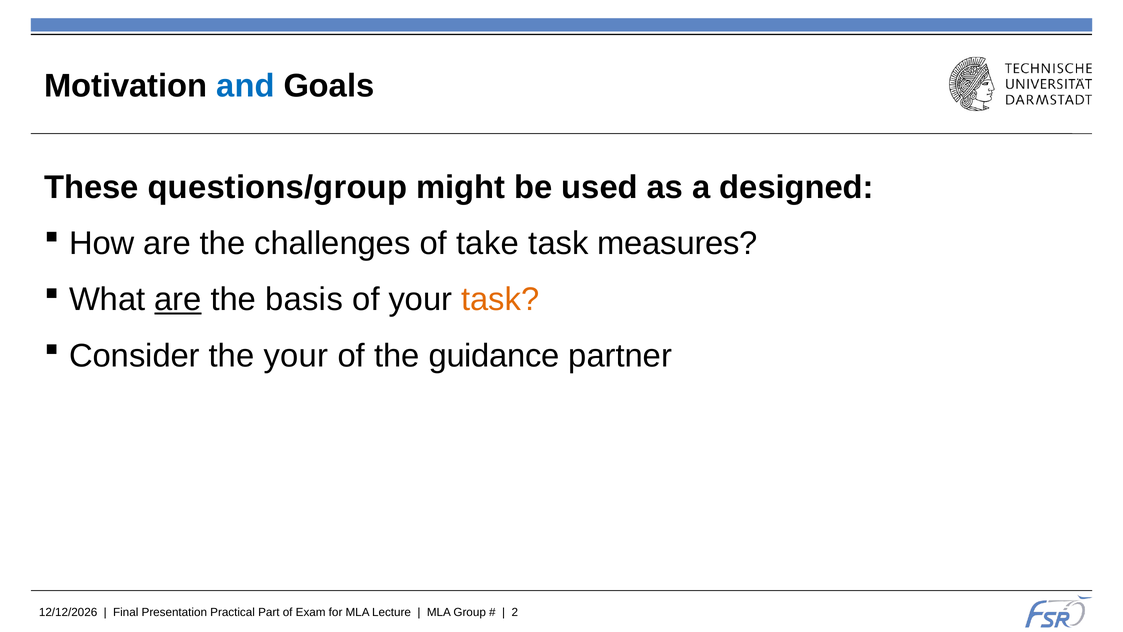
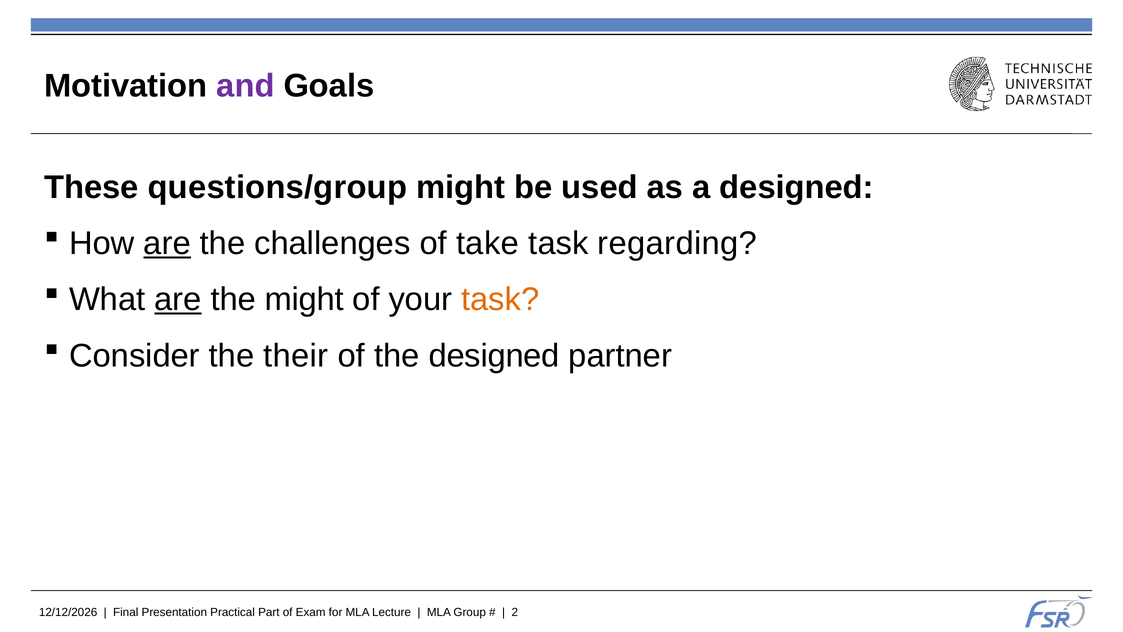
and colour: blue -> purple (245, 86)
are underline: none -> present (167, 243)
measures: measures -> regarding (677, 243)
the basis: basis -> might (304, 299)
the your: your -> their (296, 356)
the guidance: guidance -> designed (494, 356)
